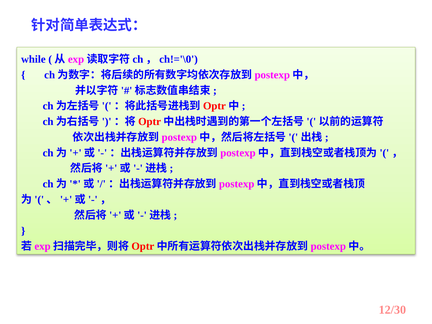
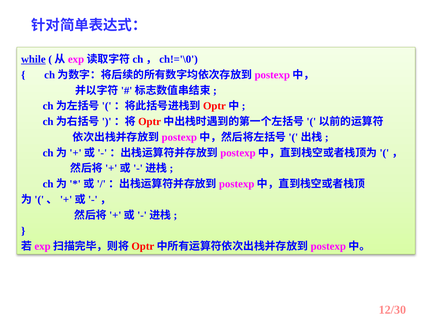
while underline: none -> present (33, 59)
